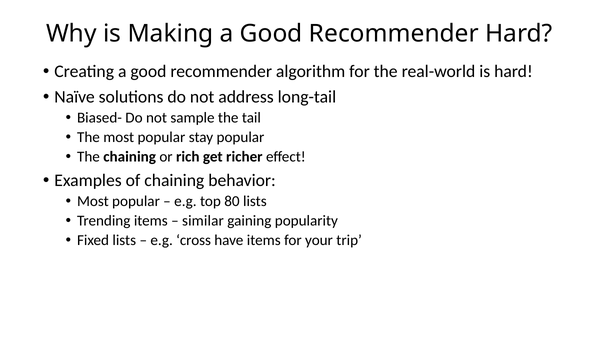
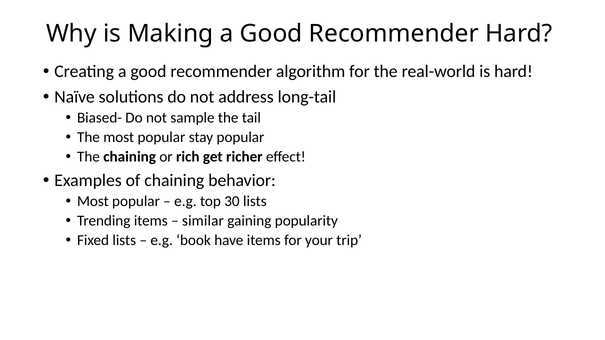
80: 80 -> 30 (232, 202)
cross: cross -> book (194, 241)
